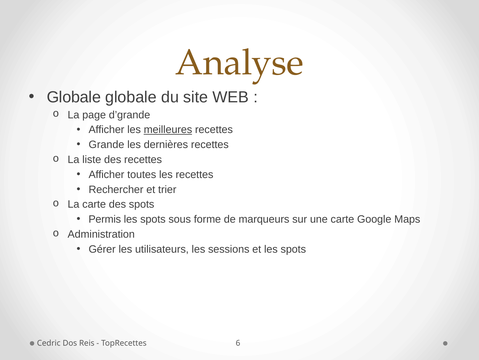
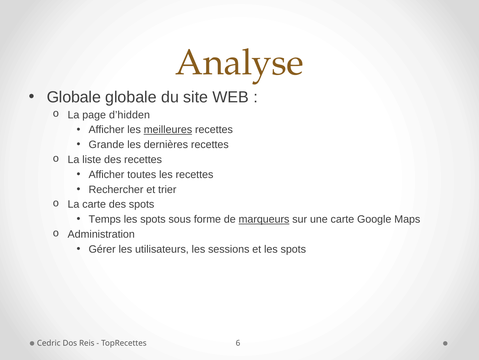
d’grande: d’grande -> d’hidden (129, 115)
Permis: Permis -> Temps (105, 219)
marqueurs underline: none -> present (264, 219)
